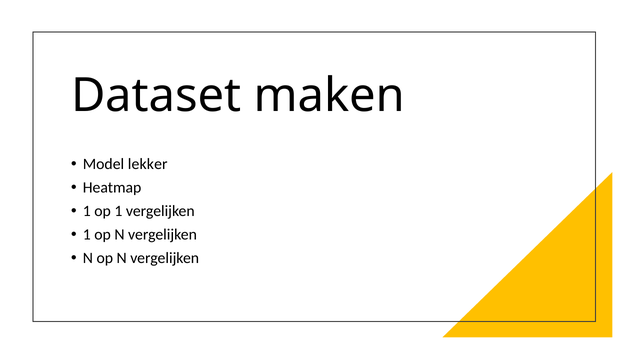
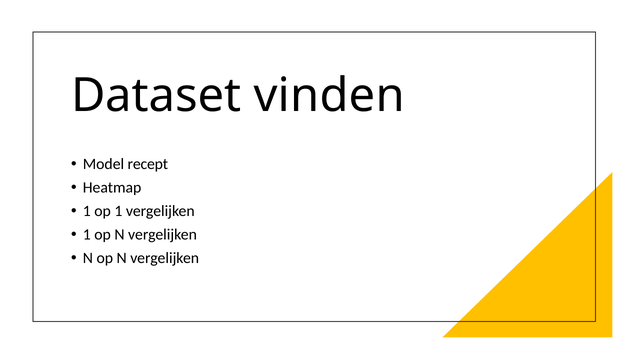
maken: maken -> vinden (329, 96)
lekker: lekker -> recept (148, 164)
